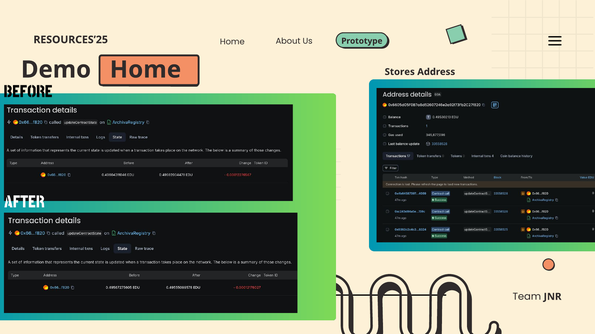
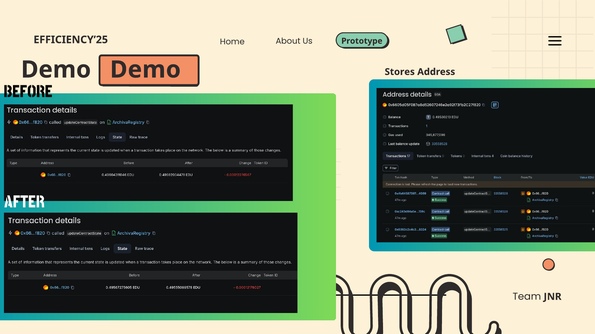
RESOURCES’25: RESOURCES’25 -> EFFICIENCY’25 (71, 40)
Demo Home: Home -> Demo (145, 70)
